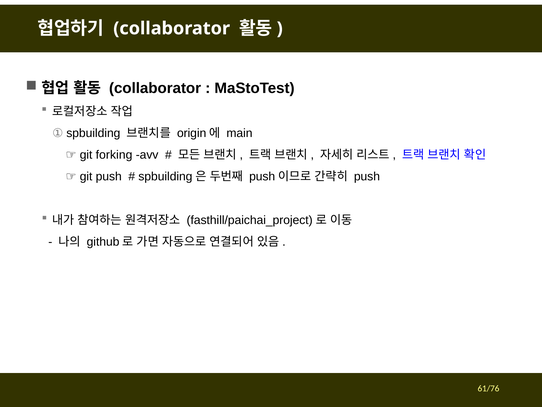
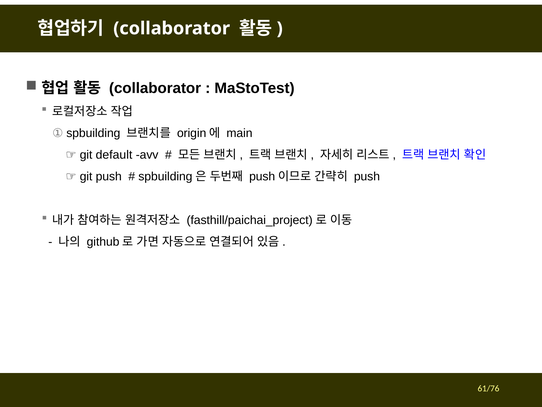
forking: forking -> default (114, 155)
